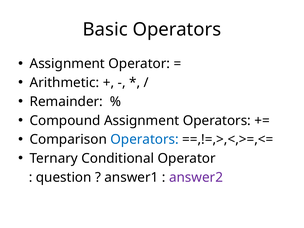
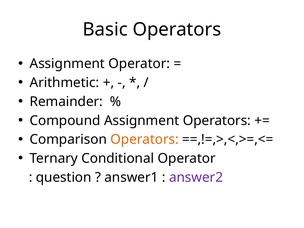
Operators colour: blue -> orange (145, 140)
